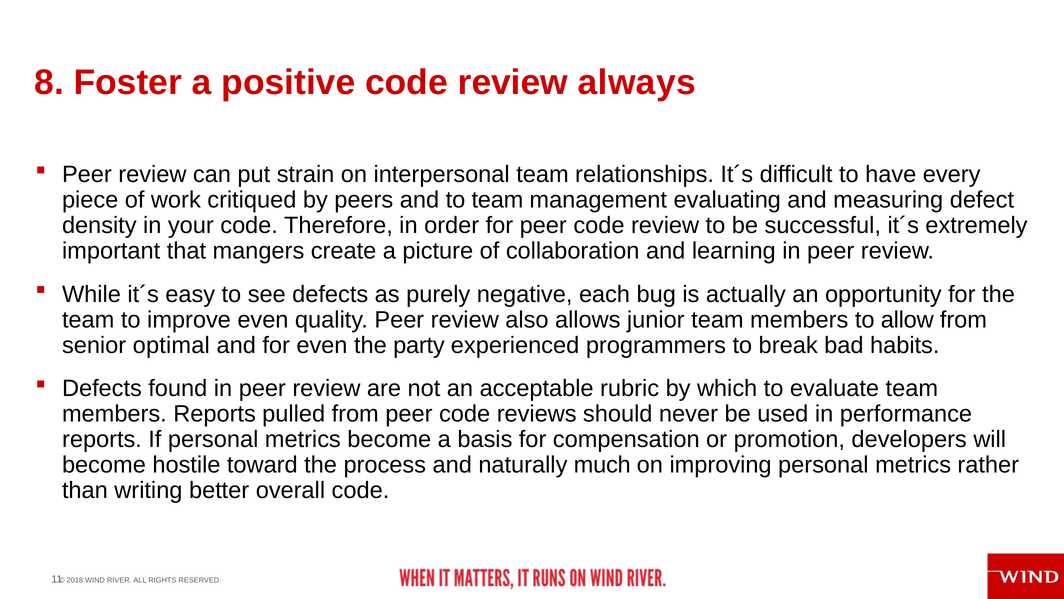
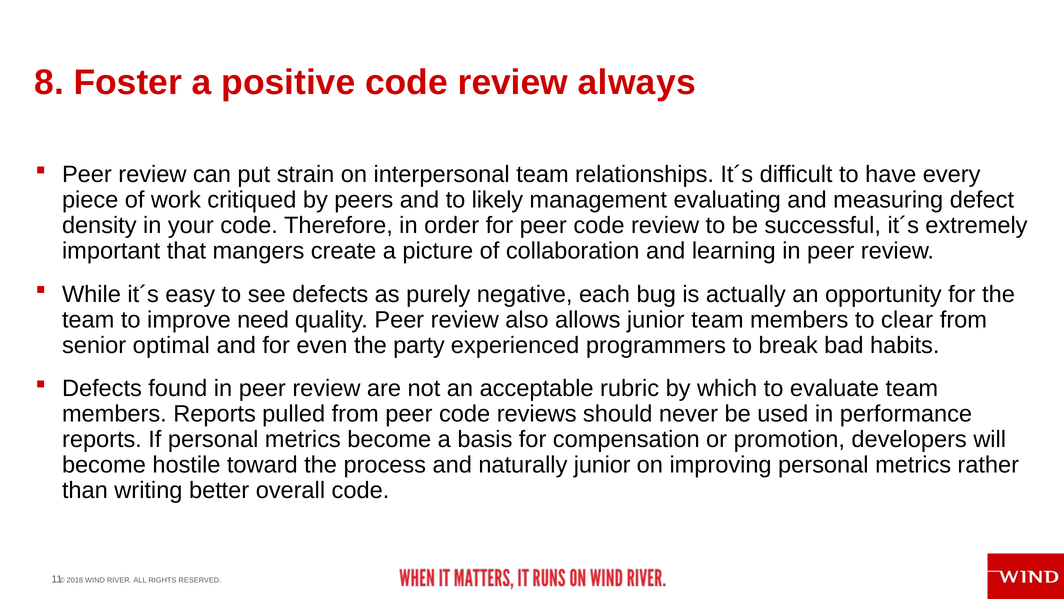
to team: team -> likely (497, 200)
improve even: even -> need (263, 319)
allow: allow -> clear (907, 319)
naturally much: much -> junior (602, 465)
